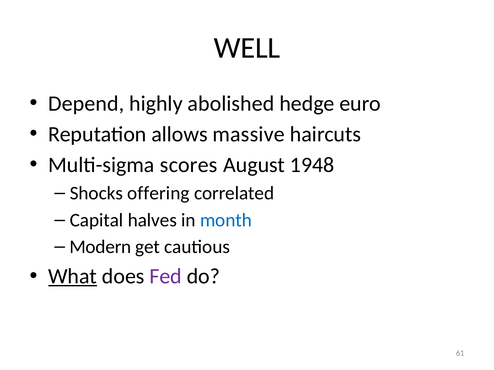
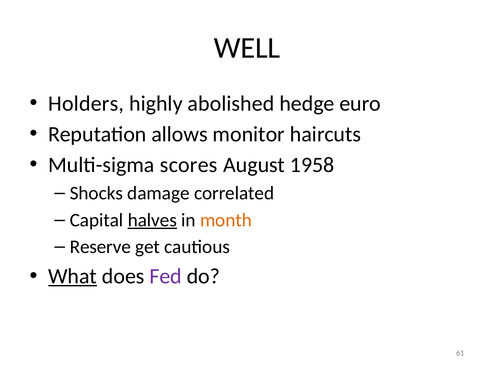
Depend: Depend -> Holders (86, 104)
massive: massive -> monitor (249, 134)
1948: 1948 -> 1958 (312, 165)
offering: offering -> damage (159, 193)
halves underline: none -> present (152, 220)
month colour: blue -> orange (226, 220)
Modern: Modern -> Reserve (100, 247)
